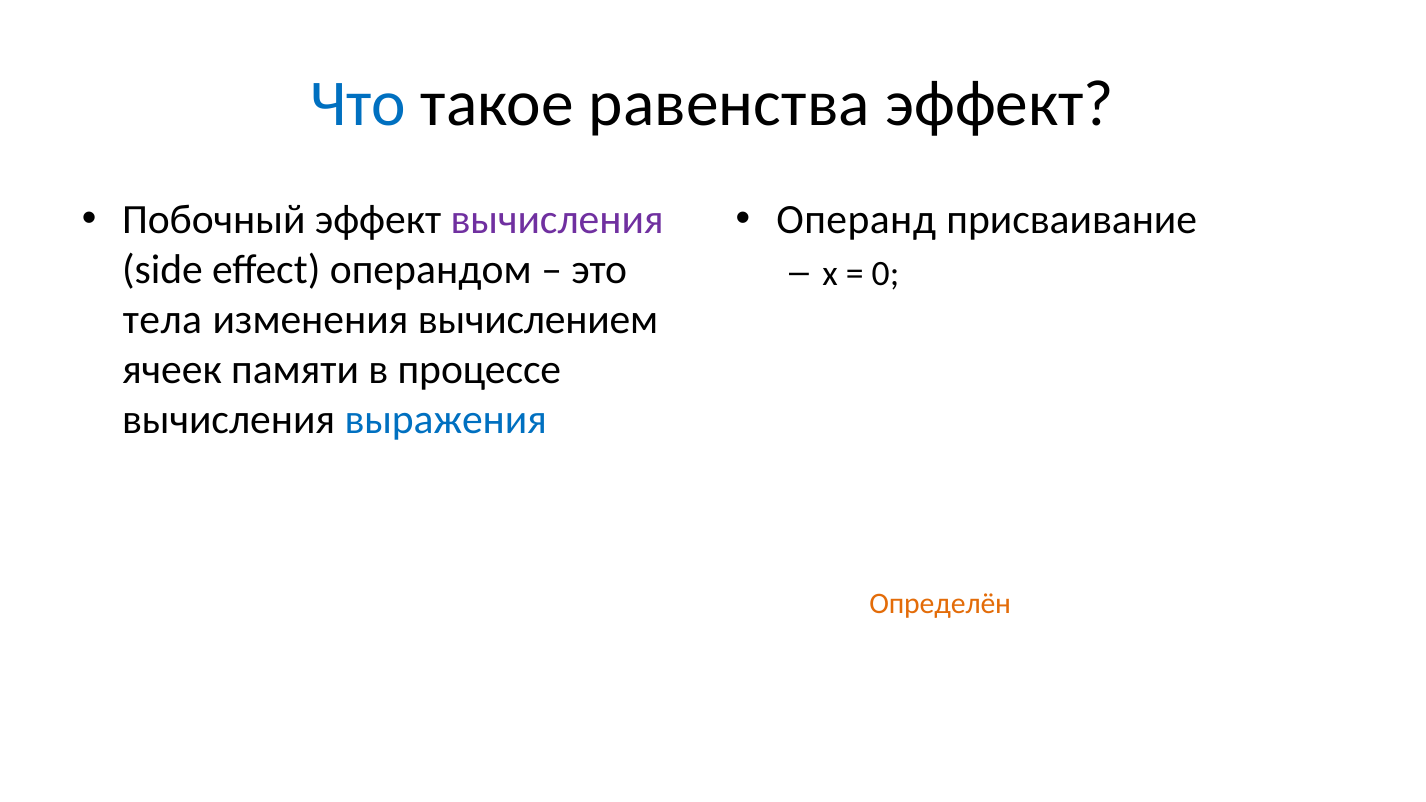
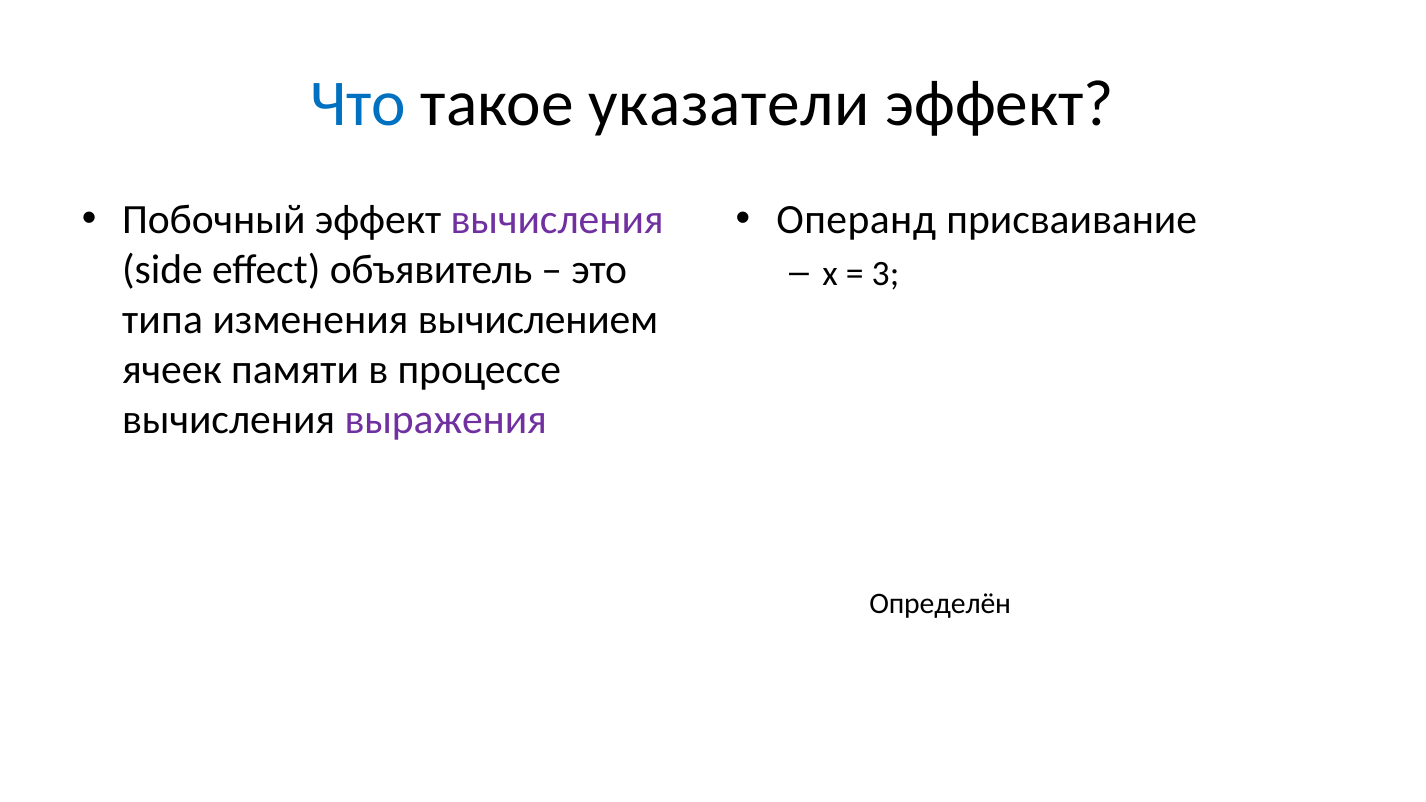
равенства: равенства -> указатели (729, 104)
операндом: операндом -> объявитель (431, 270)
0: 0 -> 3 (885, 273)
тела: тела -> типа (163, 320)
выражения colour: blue -> purple (446, 420)
Определён colour: orange -> black (940, 603)
